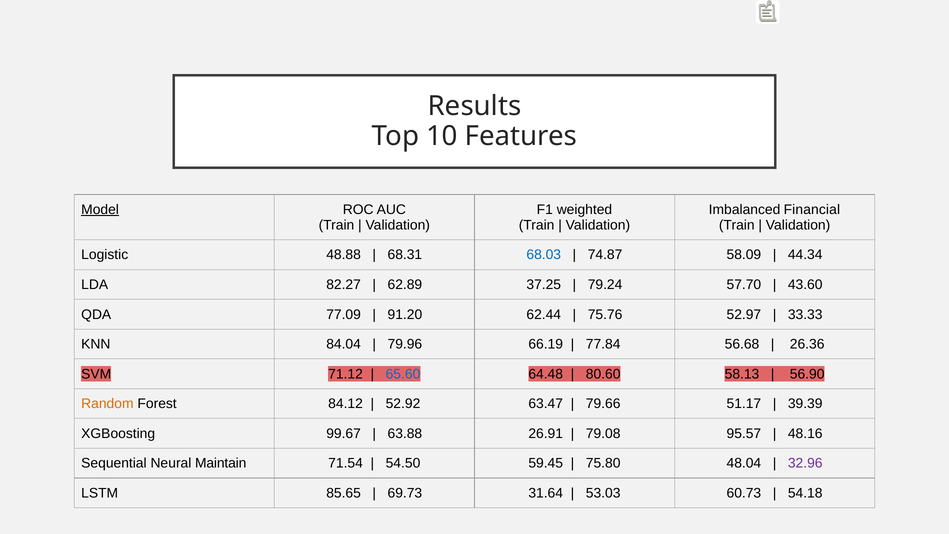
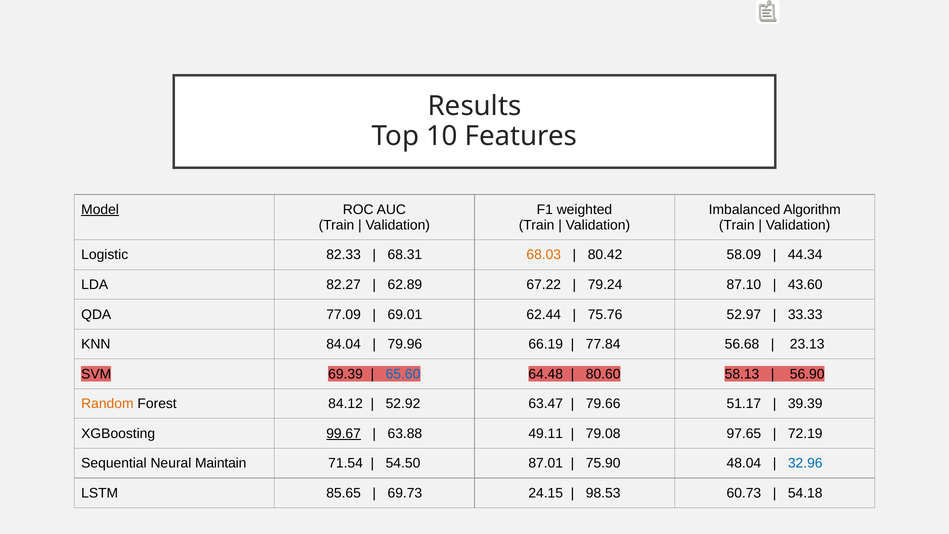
Financial: Financial -> Algorithm (812, 210)
48.88: 48.88 -> 82.33 (344, 255)
68.03 colour: blue -> orange (544, 255)
74.87: 74.87 -> 80.42 (605, 255)
37.25: 37.25 -> 67.22 (544, 285)
57.70: 57.70 -> 87.10 (744, 285)
91.20: 91.20 -> 69.01 (405, 314)
26.36: 26.36 -> 23.13 (807, 344)
71.12: 71.12 -> 69.39 (346, 374)
99.67 underline: none -> present (344, 433)
26.91: 26.91 -> 49.11 (546, 433)
95.57: 95.57 -> 97.65 (744, 433)
48.16: 48.16 -> 72.19 (805, 433)
59.45: 59.45 -> 87.01 (546, 463)
75.80: 75.80 -> 75.90 (603, 463)
32.96 colour: purple -> blue (805, 463)
31.64: 31.64 -> 24.15 (546, 493)
53.03: 53.03 -> 98.53 (603, 493)
